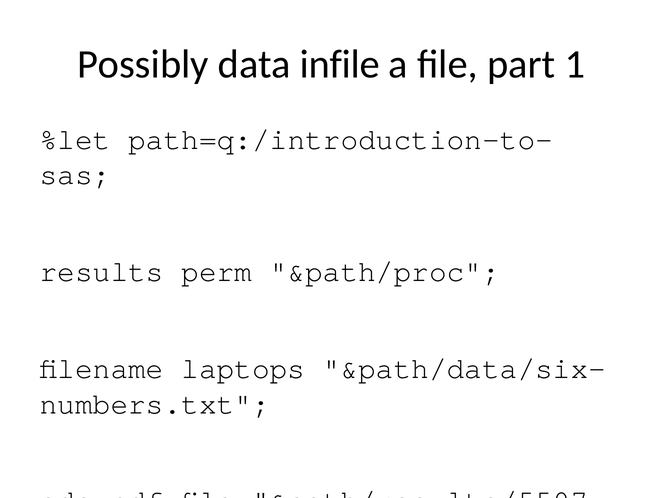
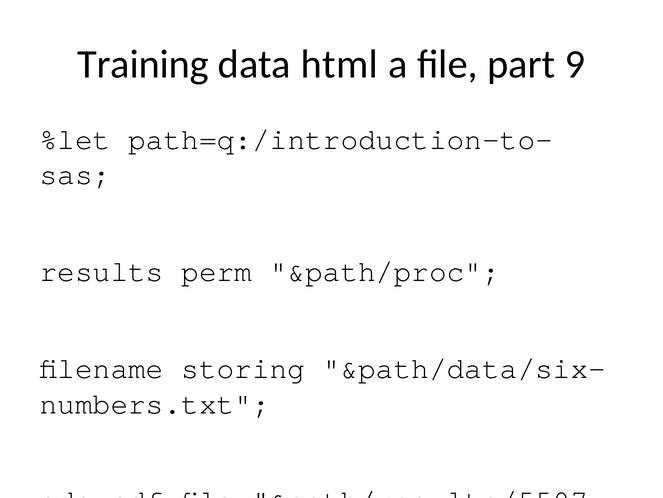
Possibly: Possibly -> Training (143, 64)
data infile: infile -> html (339, 64)
1: 1 -> 9 (575, 64)
laptops: laptops -> storing (243, 368)
